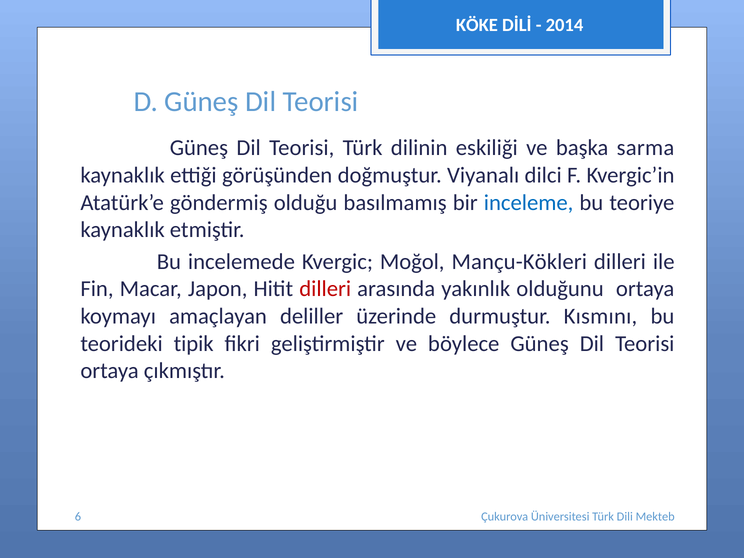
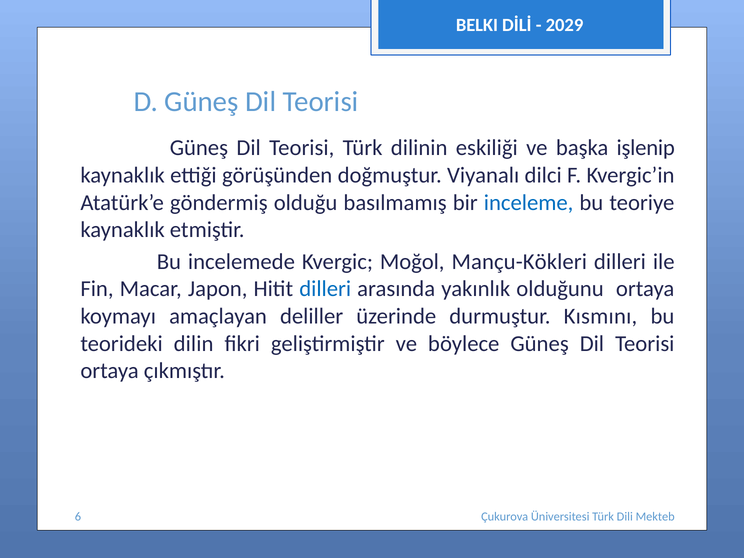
KÖKE: KÖKE -> BELKI (477, 25)
2014: 2014 -> 2029 (564, 25)
sarma: sarma -> işlenip (646, 148)
dilleri colour: red -> blue (325, 289)
tipik: tipik -> dilin (194, 344)
